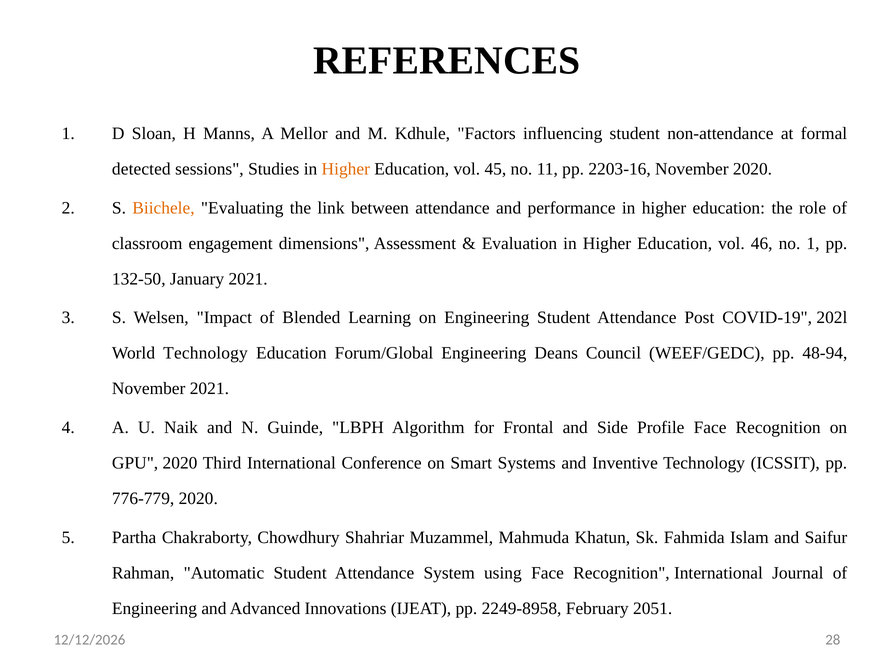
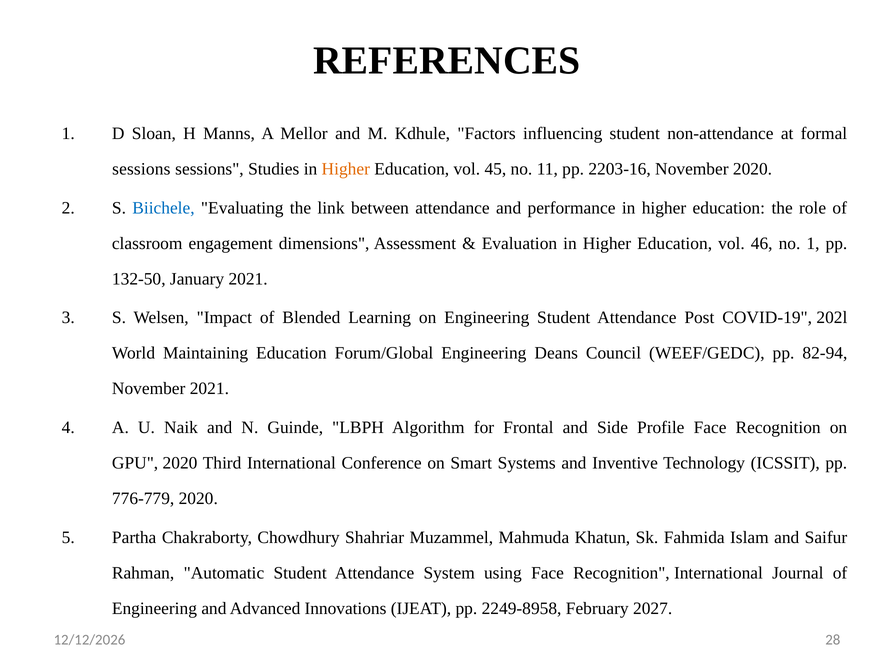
detected: detected -> sessions (141, 169)
Biichele colour: orange -> blue (163, 208)
World Technology: Technology -> Maintaining (206, 353)
48-94: 48-94 -> 82-94 (825, 353)
2051: 2051 -> 2027 (653, 609)
